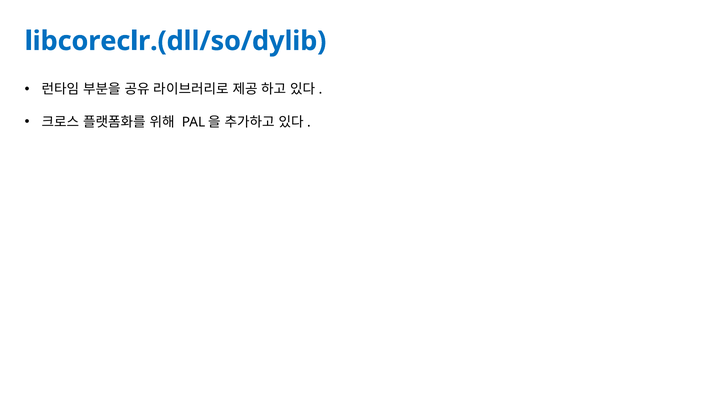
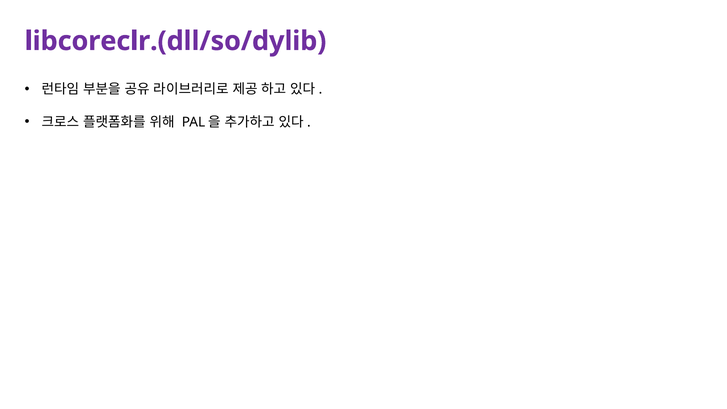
libcoreclr.(dll/so/dylib colour: blue -> purple (176, 41)
